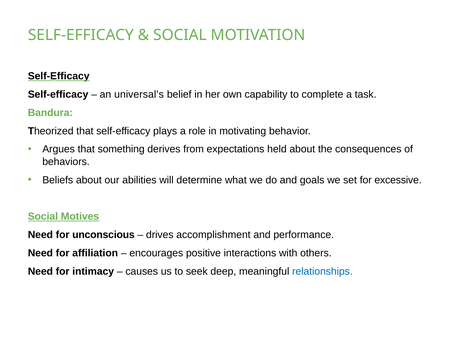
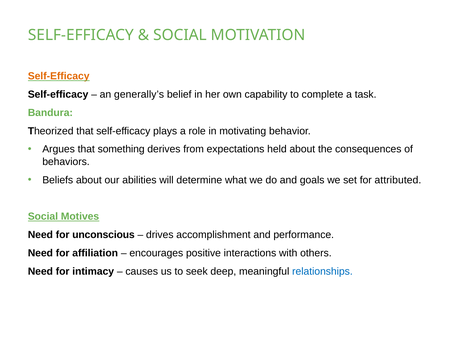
Self-Efficacy colour: black -> orange (59, 76)
universal’s: universal’s -> generally’s (139, 94)
excessive: excessive -> attributed (398, 180)
